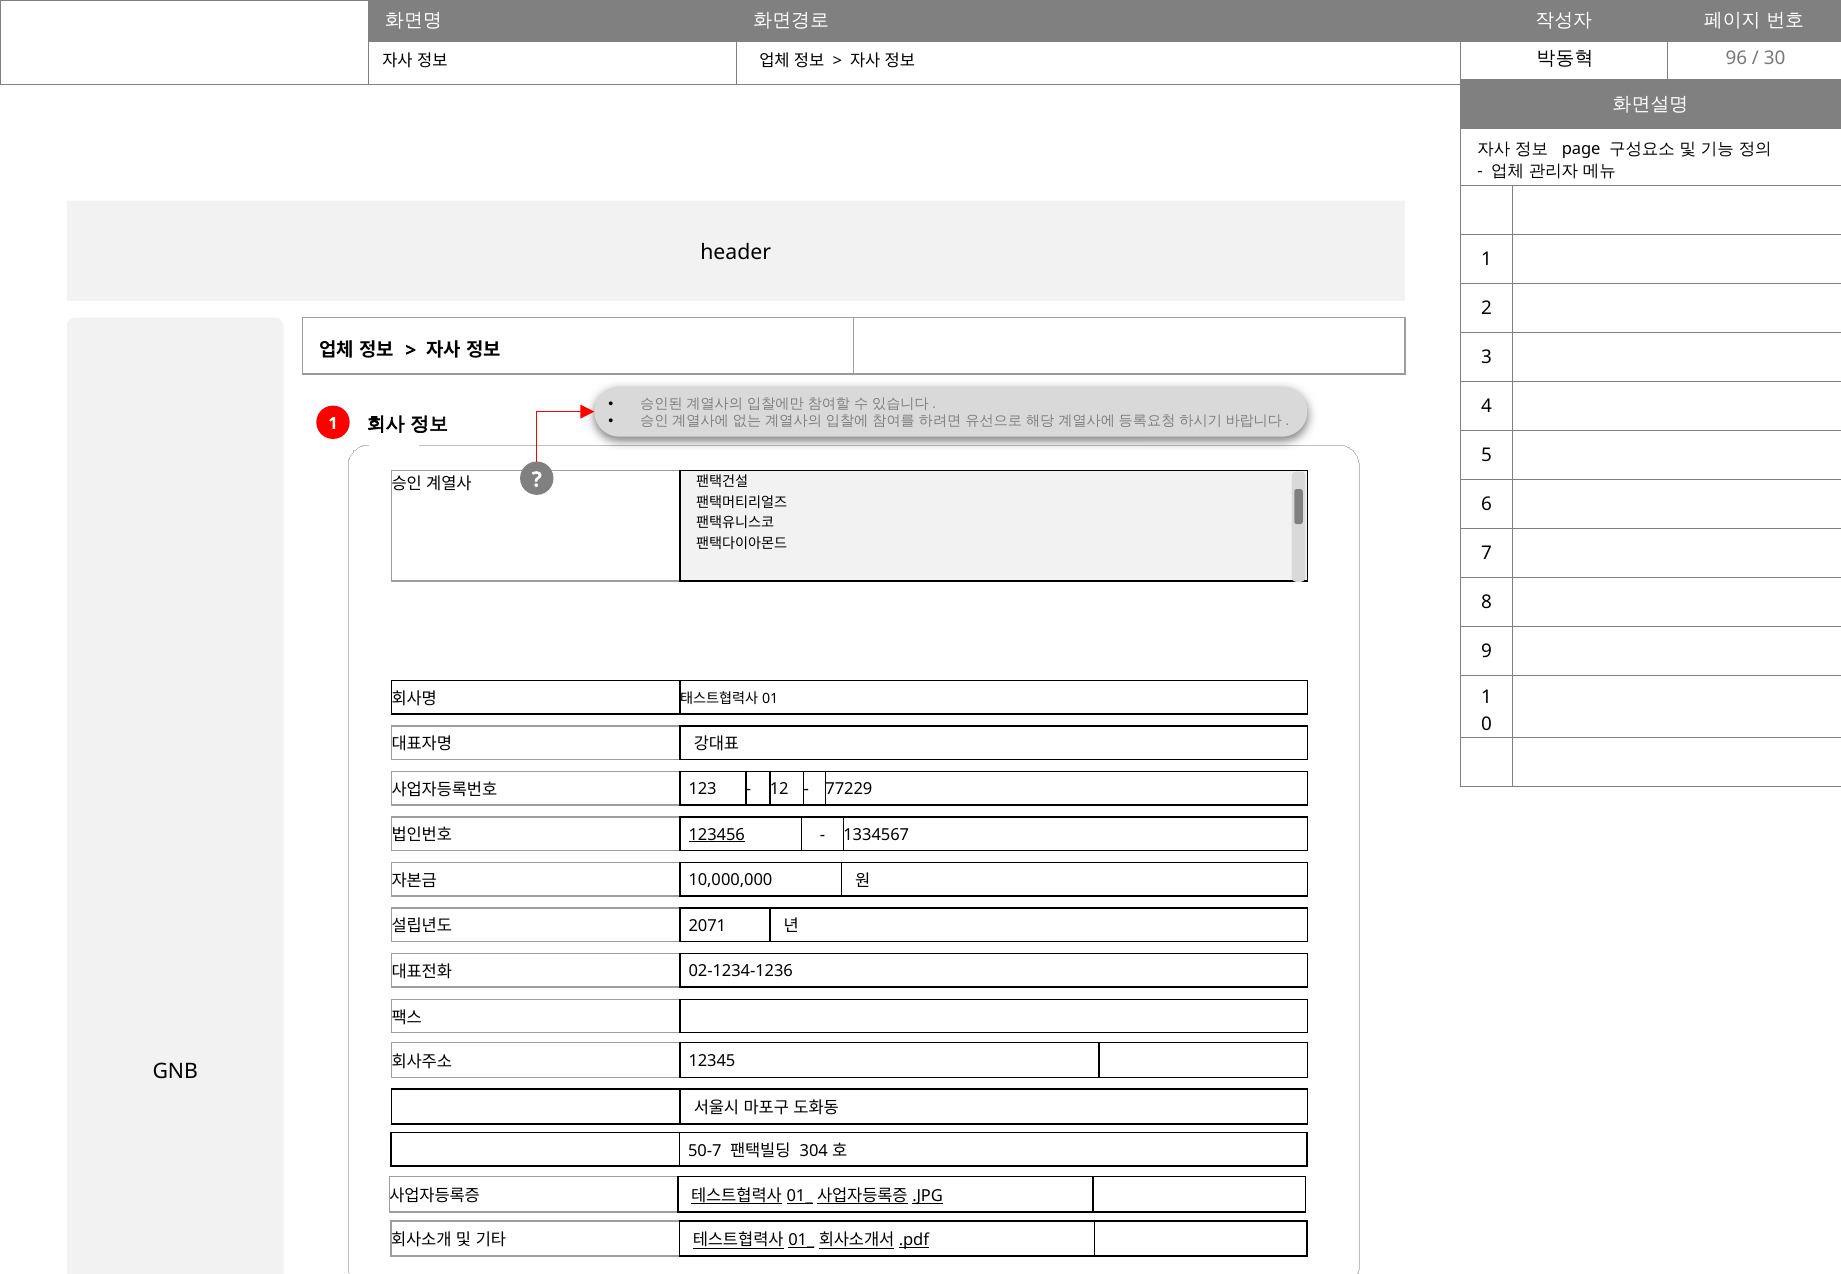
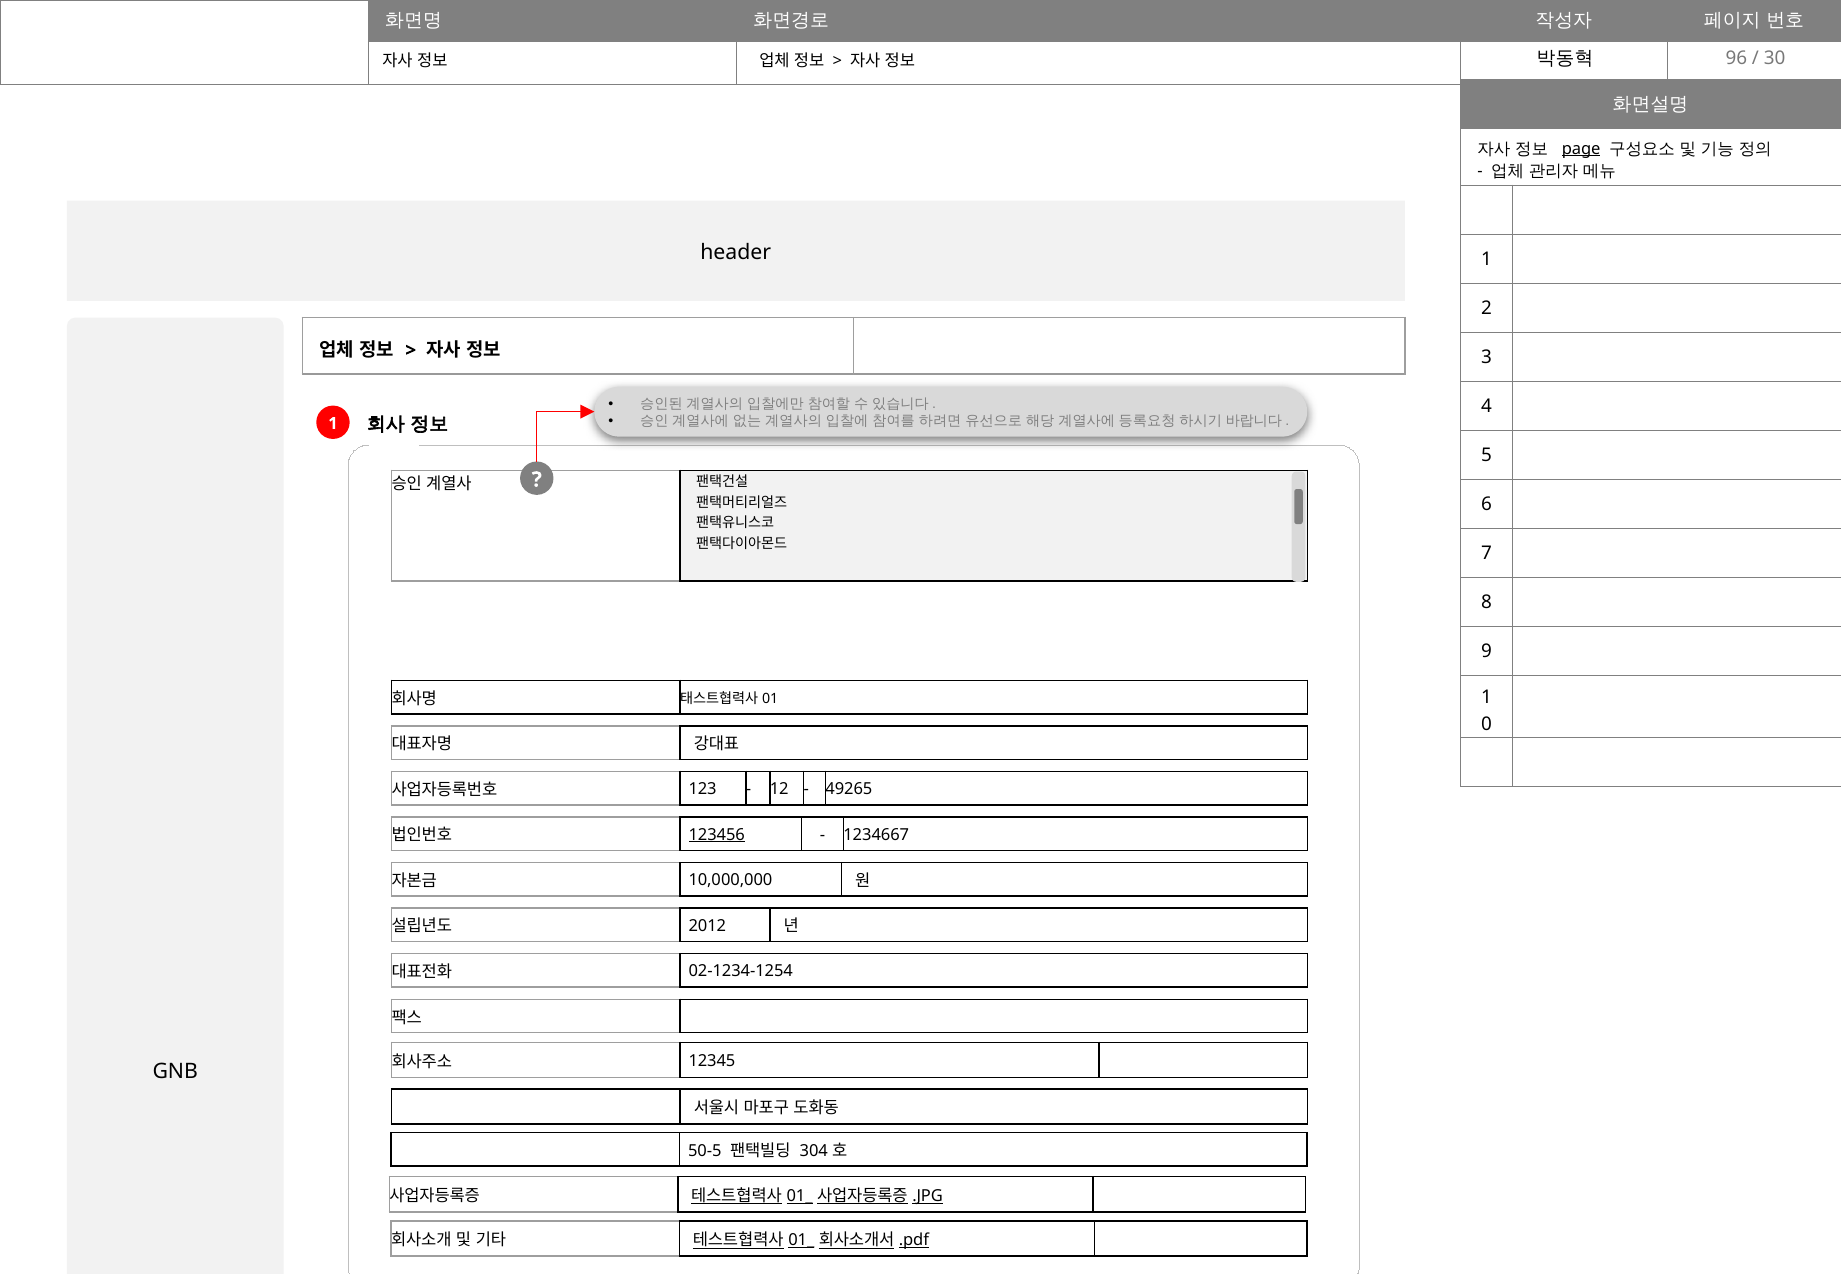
page underline: none -> present (1581, 149)
77229: 77229 -> 49265 (849, 789)
1334567: 1334567 -> 1234667 (876, 835)
2071: 2071 -> 2012 (707, 926)
02-1234-1236: 02-1234-1236 -> 02-1234-1254 (741, 972)
50-7: 50-7 -> 50-5 (705, 1151)
